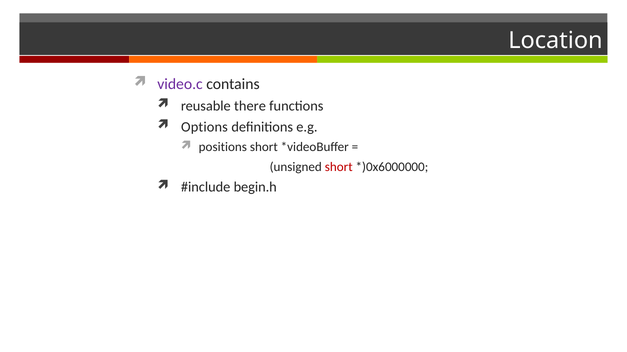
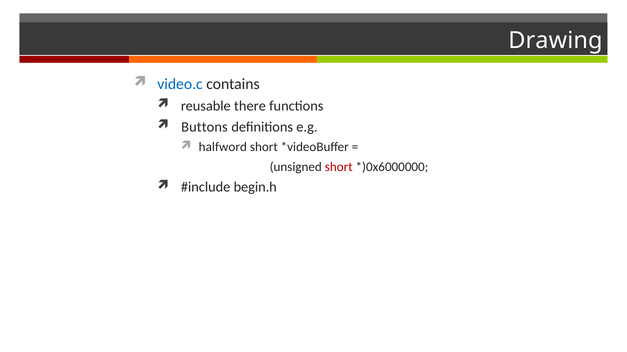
Location: Location -> Drawing (555, 40)
video.c colour: purple -> blue (180, 84)
Options: Options -> Buttons (204, 127)
positions: positions -> halfword (223, 147)
